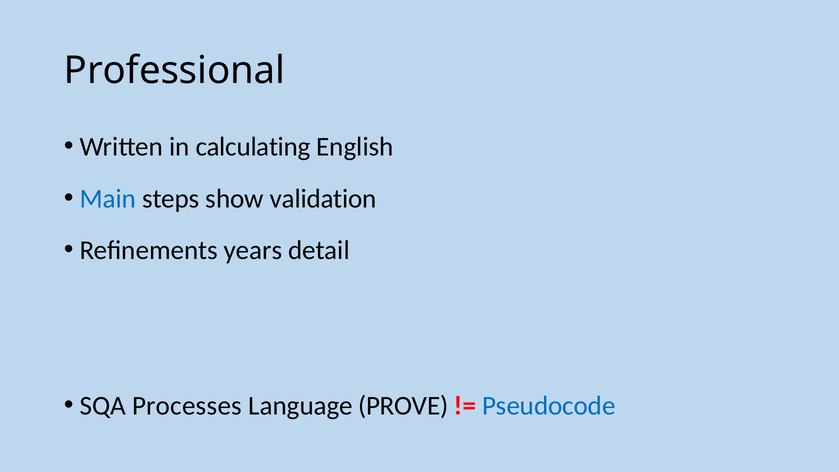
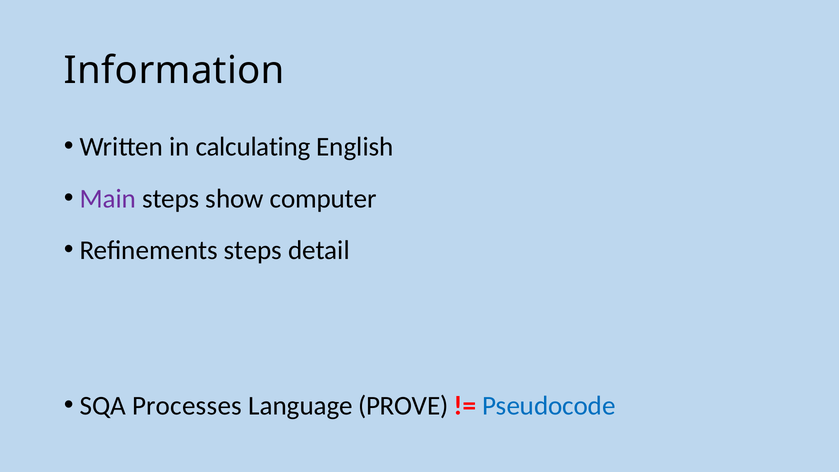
Professional: Professional -> Information (174, 70)
Main colour: blue -> purple (108, 199)
validation: validation -> computer (323, 199)
Refinements years: years -> steps (253, 250)
